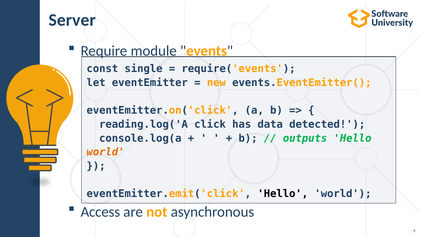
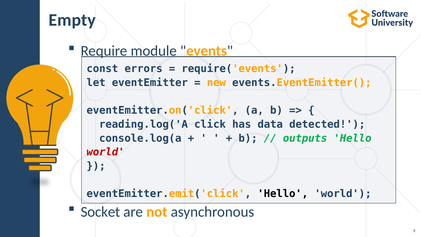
Server: Server -> Empty (72, 20)
single: single -> errors (144, 69)
world colour: orange -> red (106, 152)
Access: Access -> Socket (100, 212)
